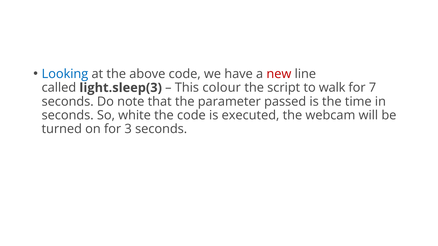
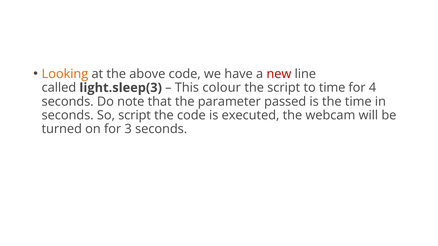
Looking colour: blue -> orange (65, 74)
to walk: walk -> time (332, 88)
7: 7 -> 4 (373, 88)
So white: white -> script (135, 115)
